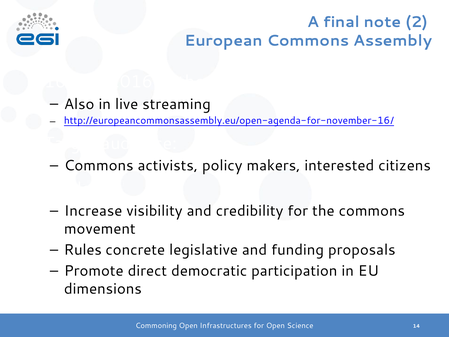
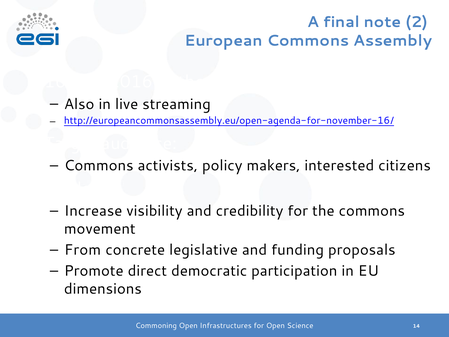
Rules: Rules -> From (83, 250)
